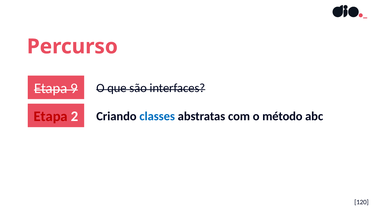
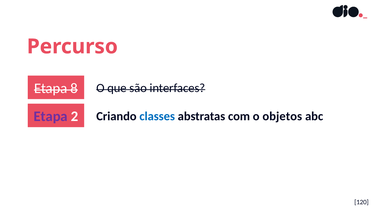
9: 9 -> 8 (74, 89)
Etapa colour: red -> purple (51, 117)
método: método -> objetos (282, 116)
